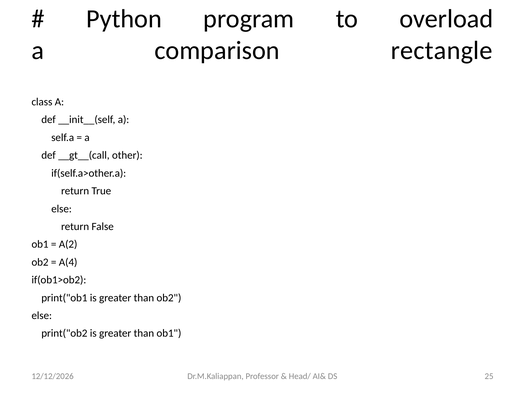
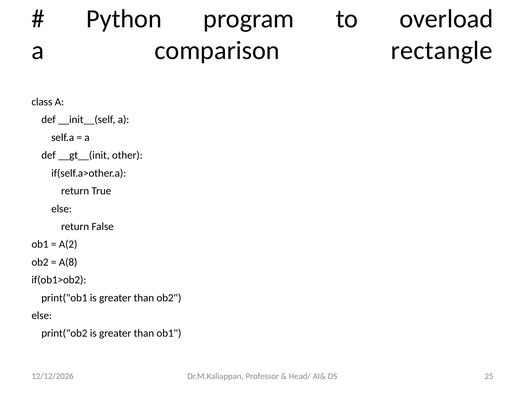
__gt__(call: __gt__(call -> __gt__(init (84, 155)
A(4: A(4 -> A(8 (68, 262)
